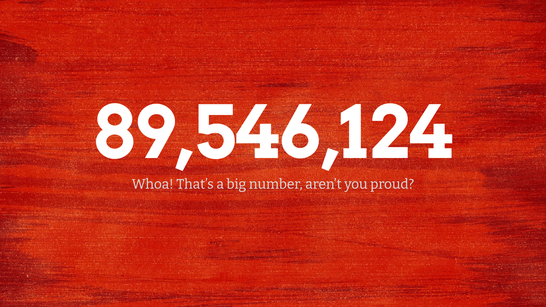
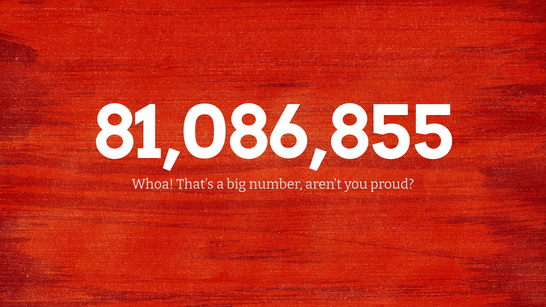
89,546,124: 89,546,124 -> 81,086,855 (273, 134)
